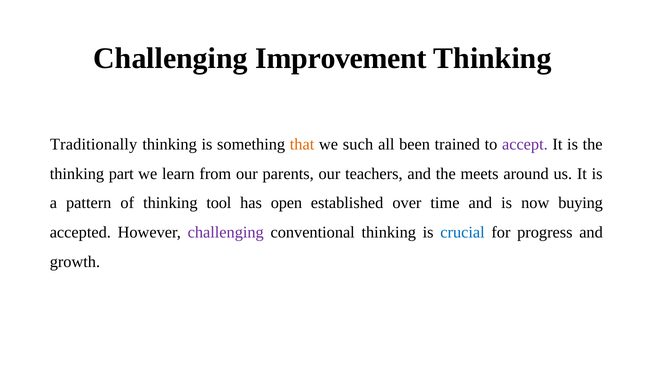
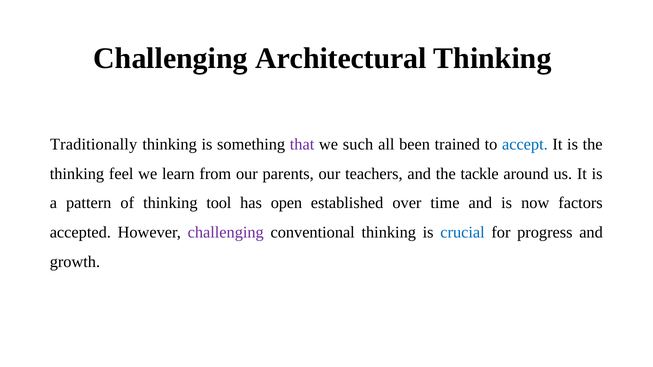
Improvement: Improvement -> Architectural (341, 58)
that colour: orange -> purple (302, 144)
accept colour: purple -> blue (525, 144)
part: part -> feel (121, 174)
meets: meets -> tackle (480, 174)
buying: buying -> factors (581, 203)
